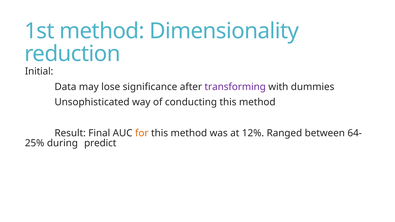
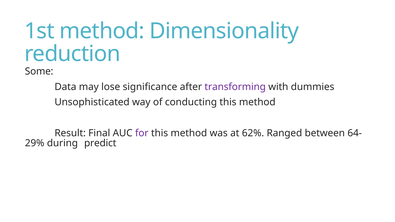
Initial: Initial -> Some (39, 71)
for colour: orange -> purple (142, 133)
12%: 12% -> 62% (253, 133)
25%: 25% -> 29% (35, 143)
